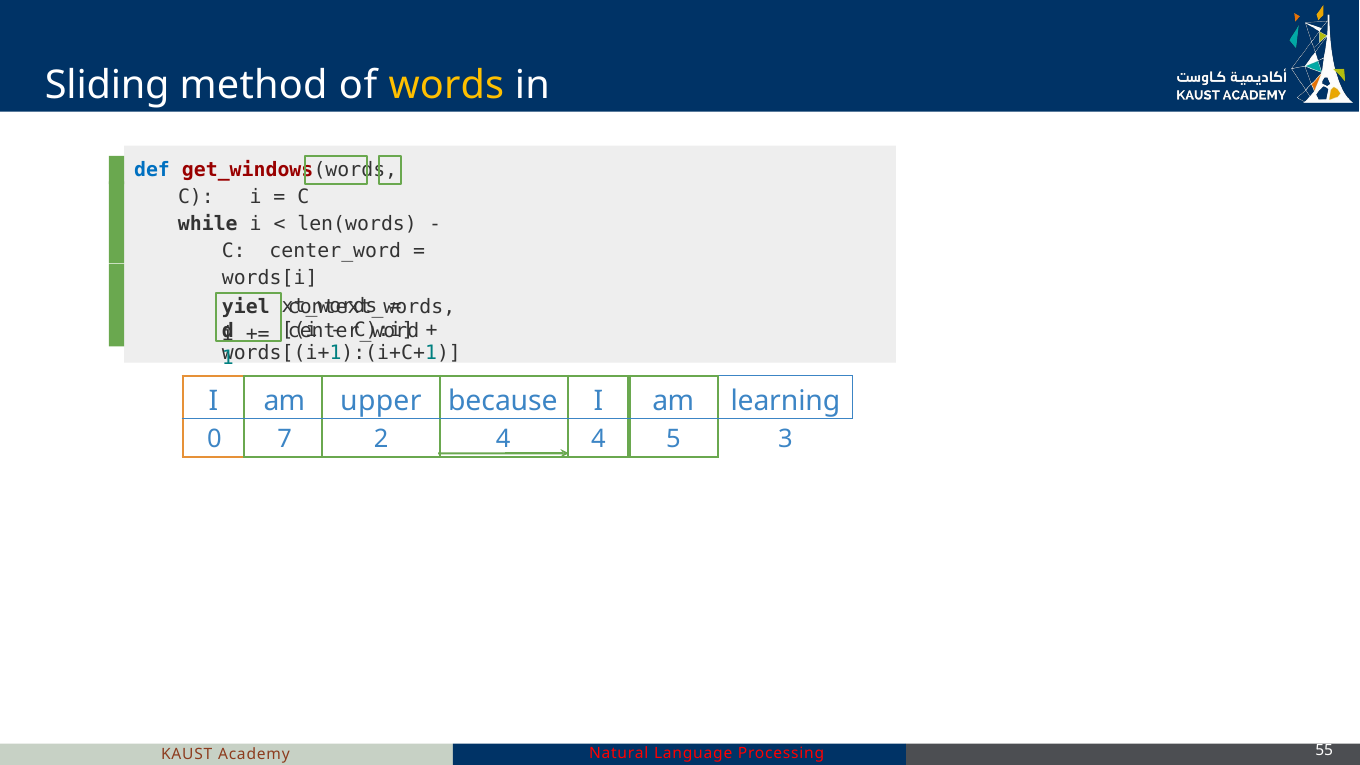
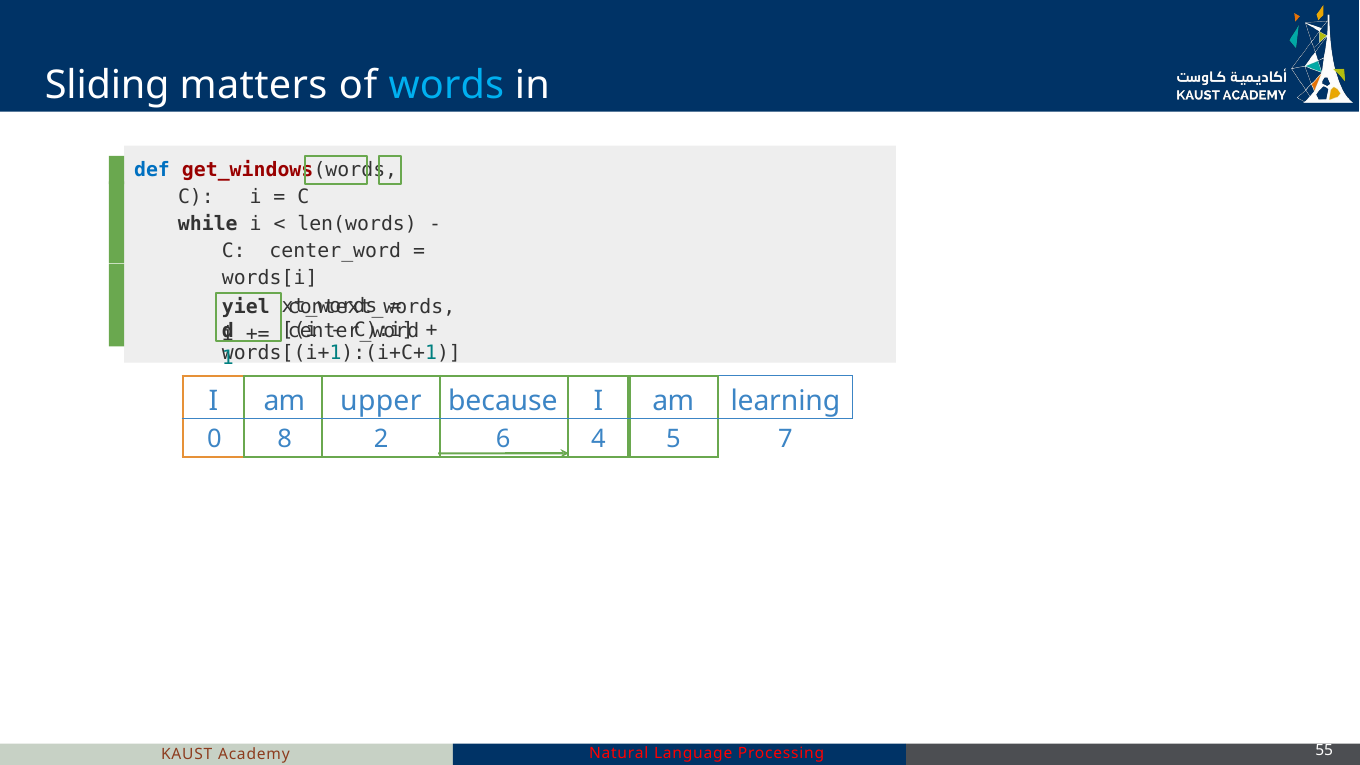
method: method -> matters (254, 86)
words colour: yellow -> light blue (446, 86)
7: 7 -> 8 (285, 439)
2 4: 4 -> 6 (503, 439)
3: 3 -> 7 (785, 439)
